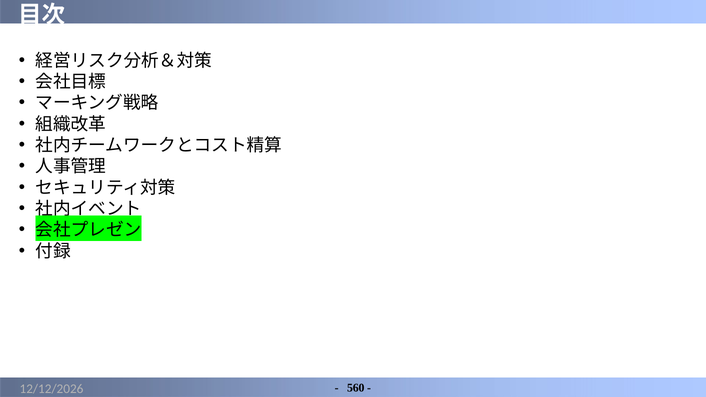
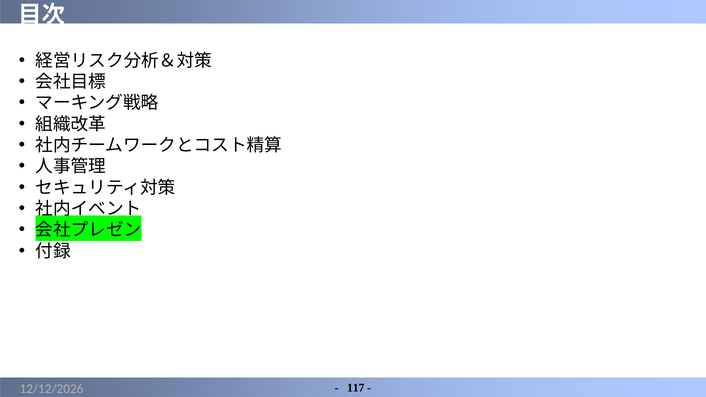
560: 560 -> 117 (356, 388)
